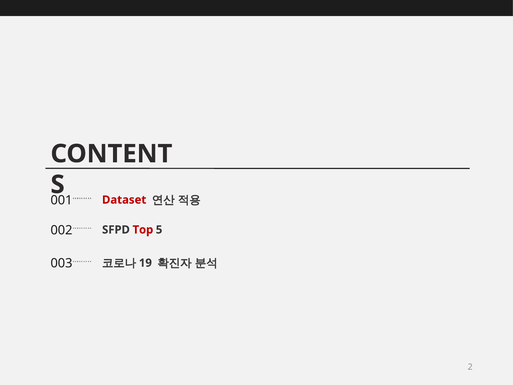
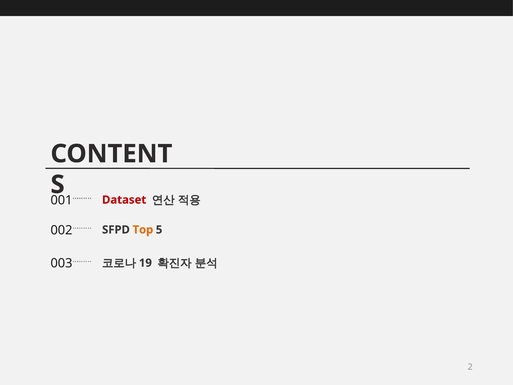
Top colour: red -> orange (143, 230)
